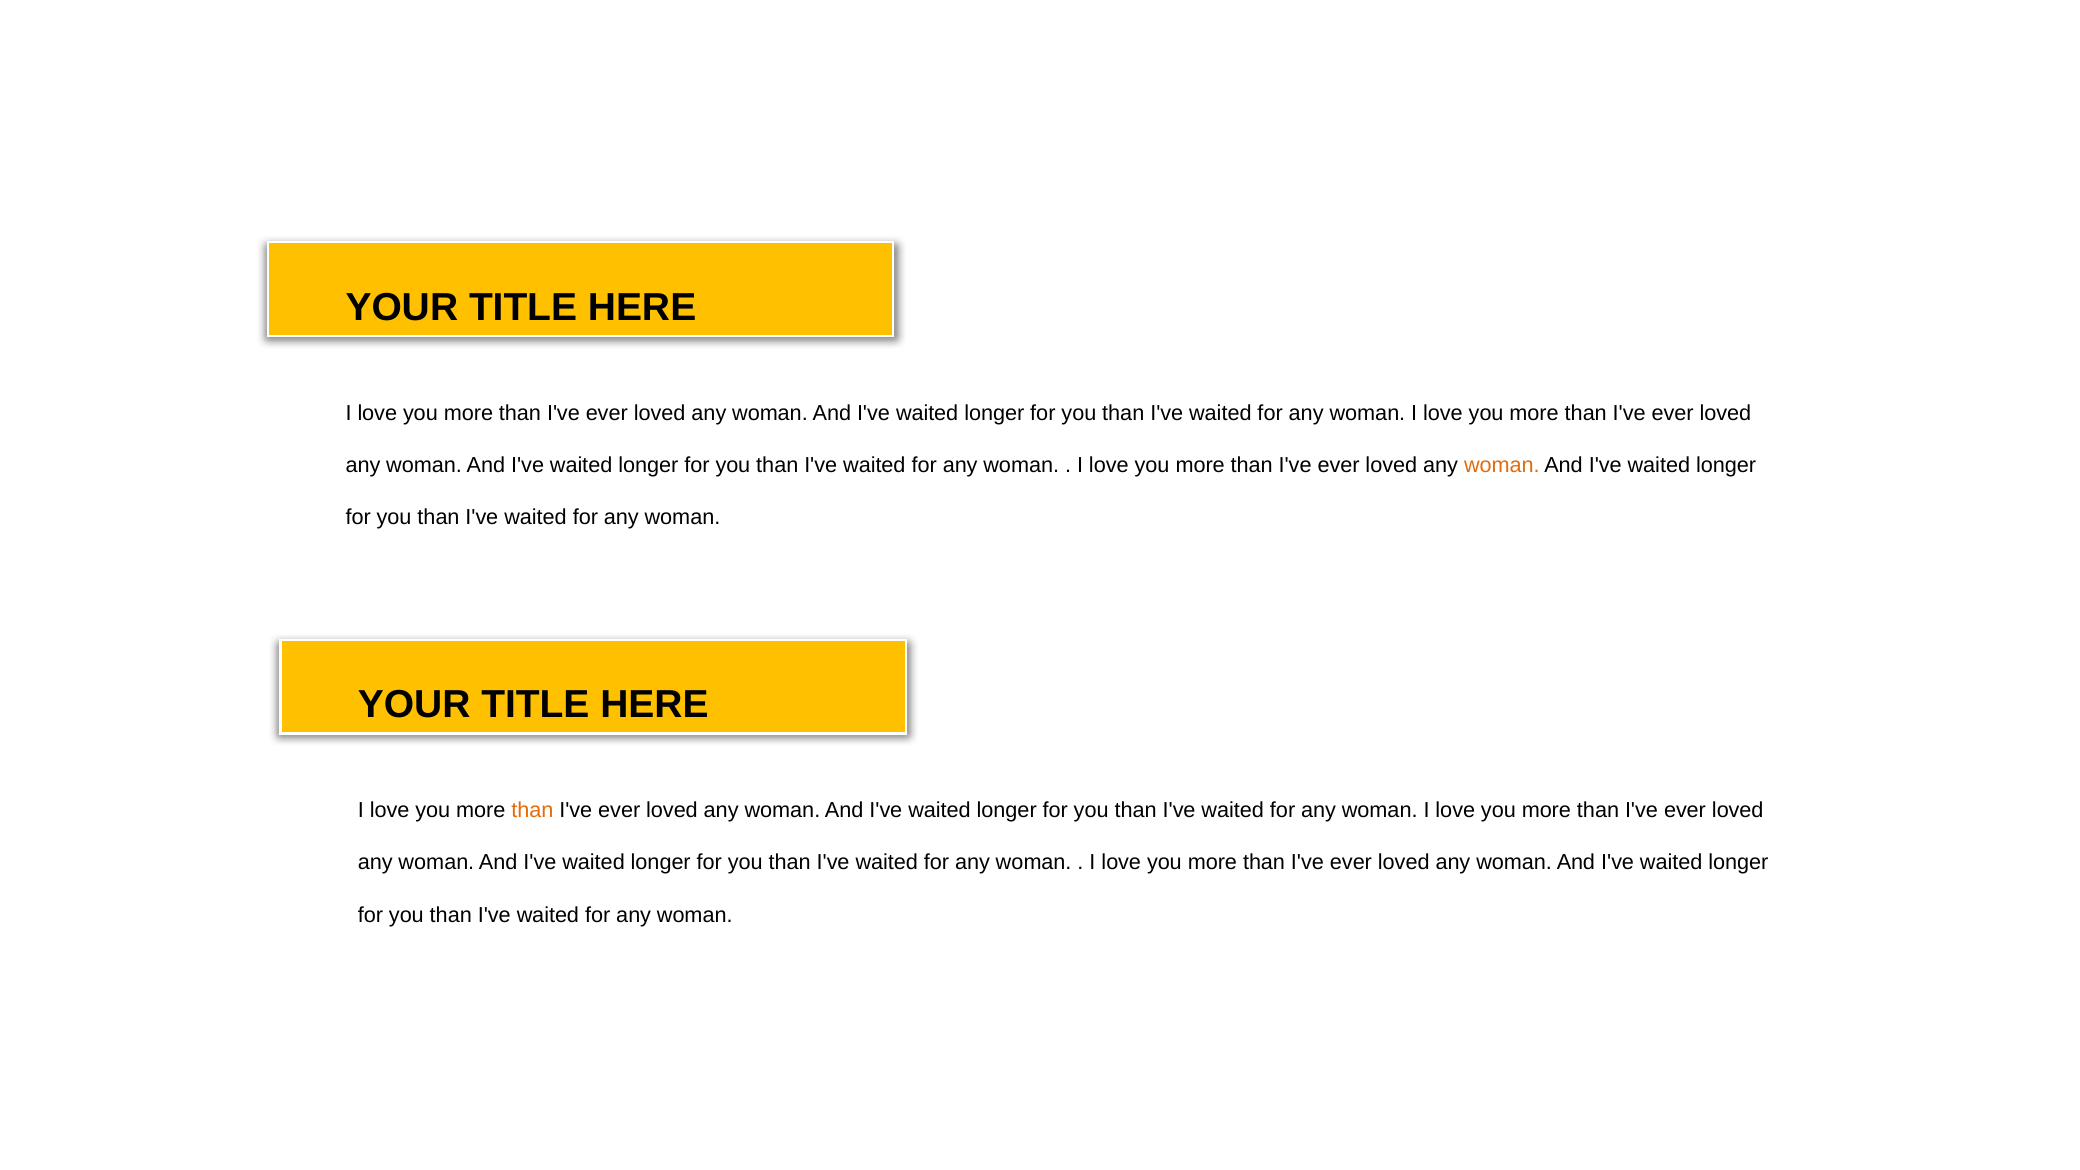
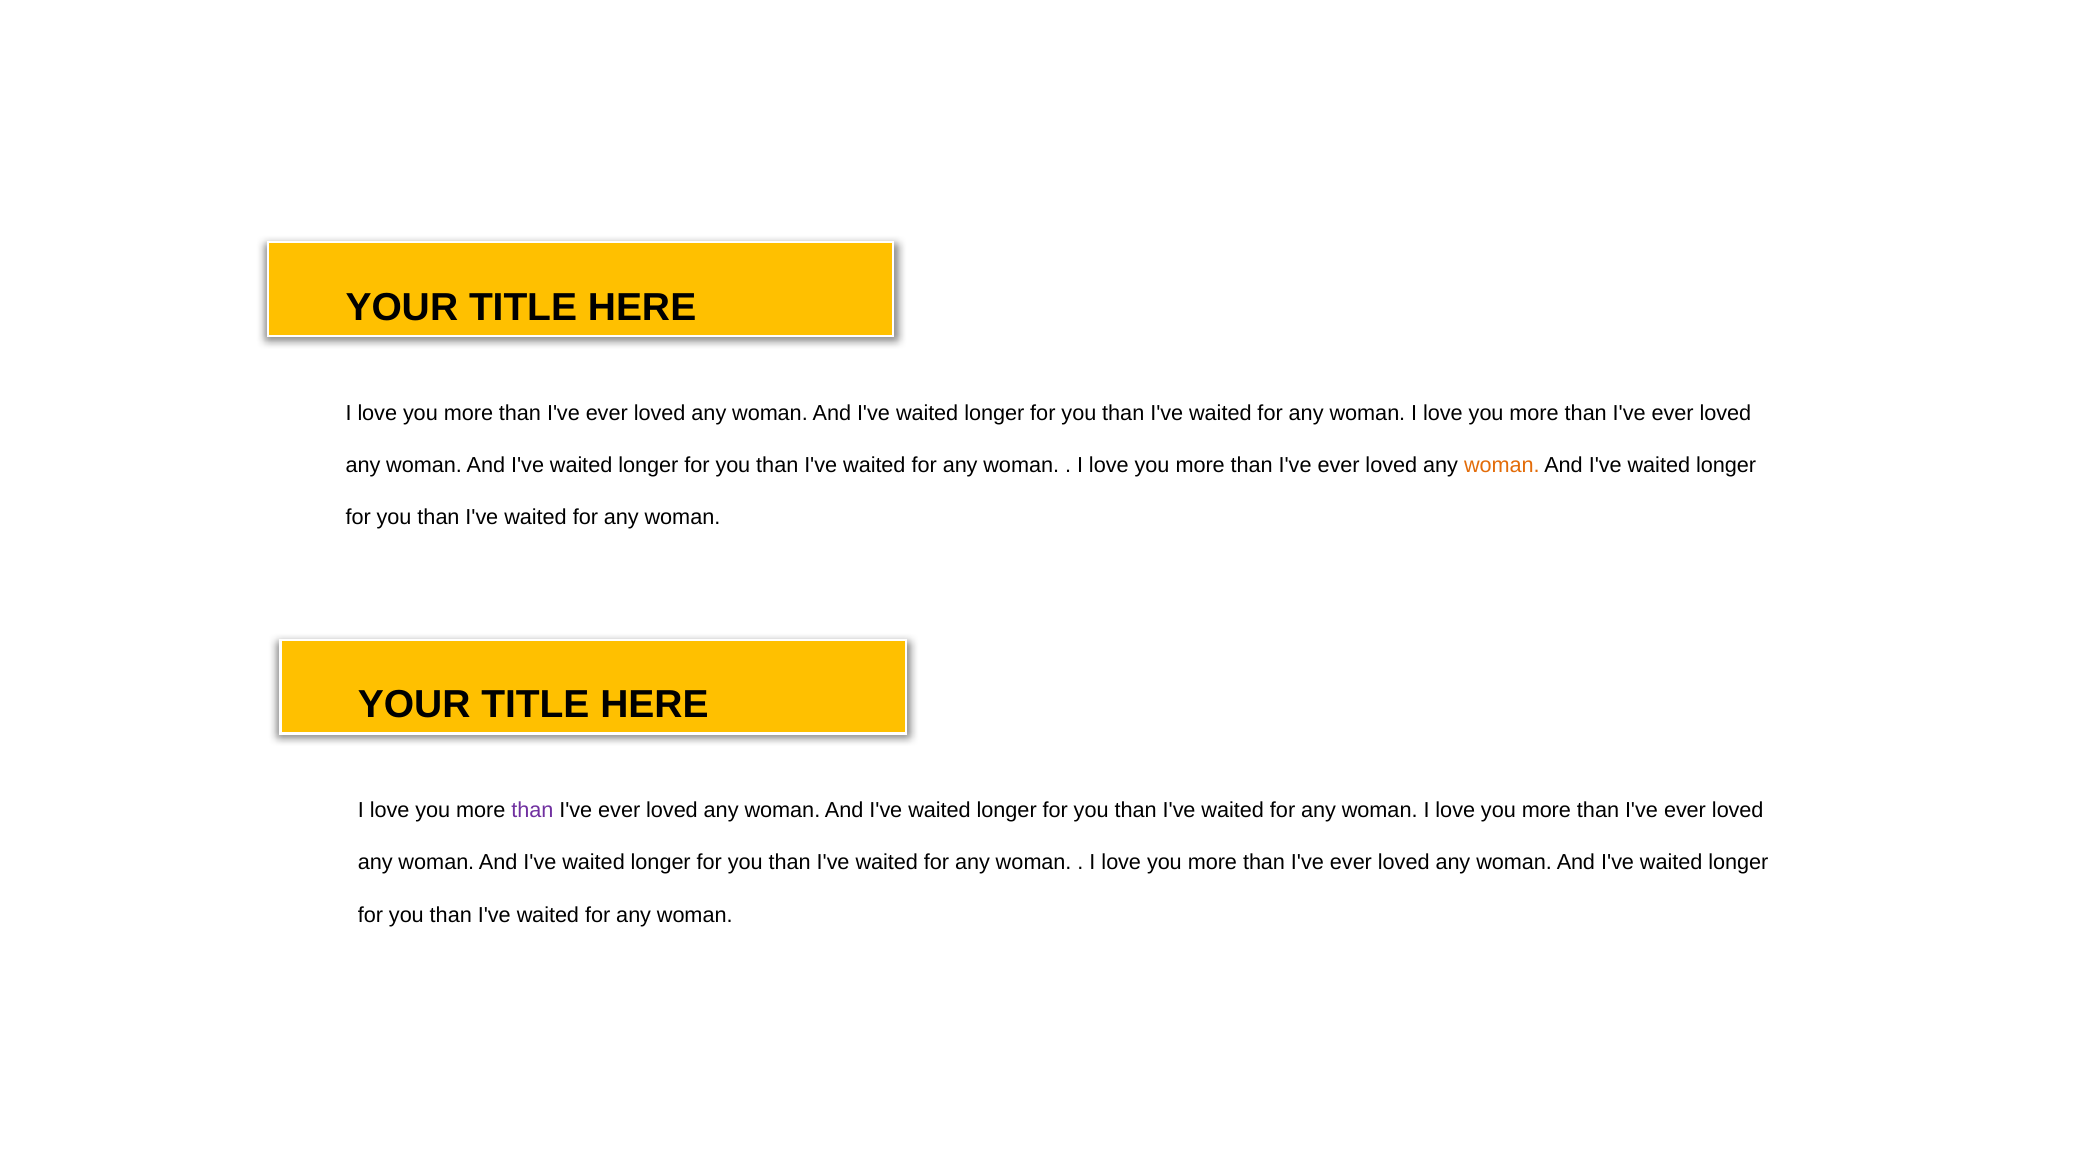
than colour: orange -> purple (532, 811)
